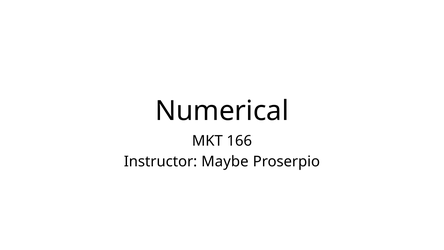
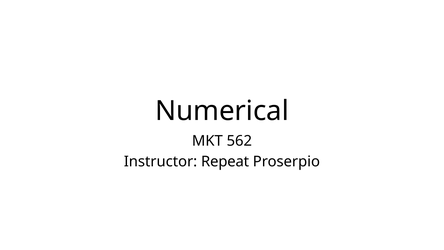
166: 166 -> 562 (239, 141)
Maybe: Maybe -> Repeat (225, 161)
